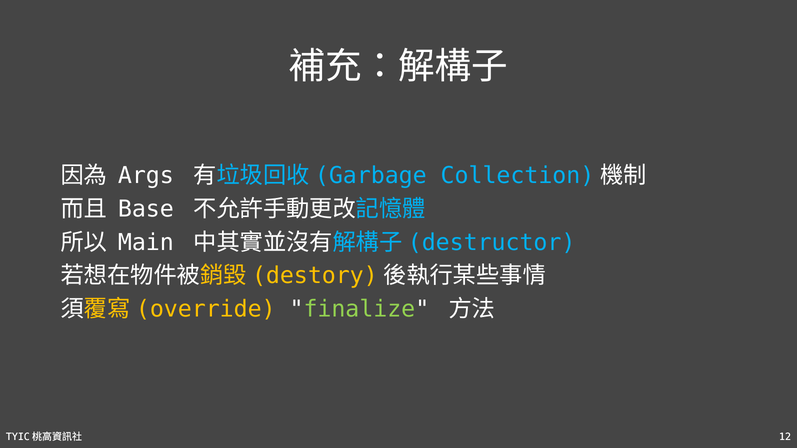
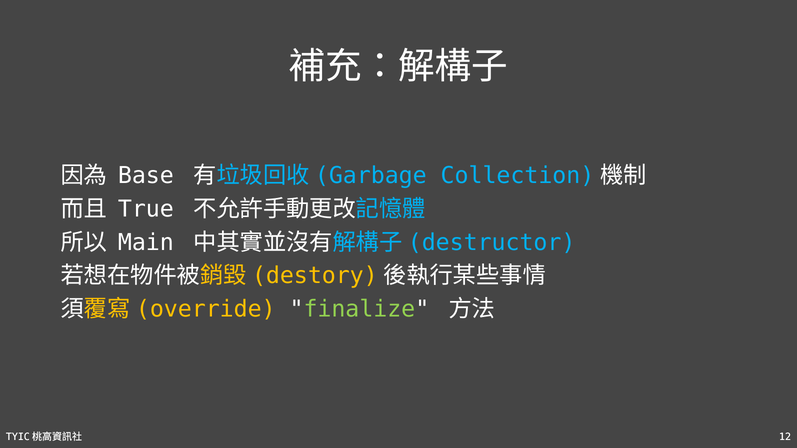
Args: Args -> Base (146, 176)
Base: Base -> True (146, 209)
